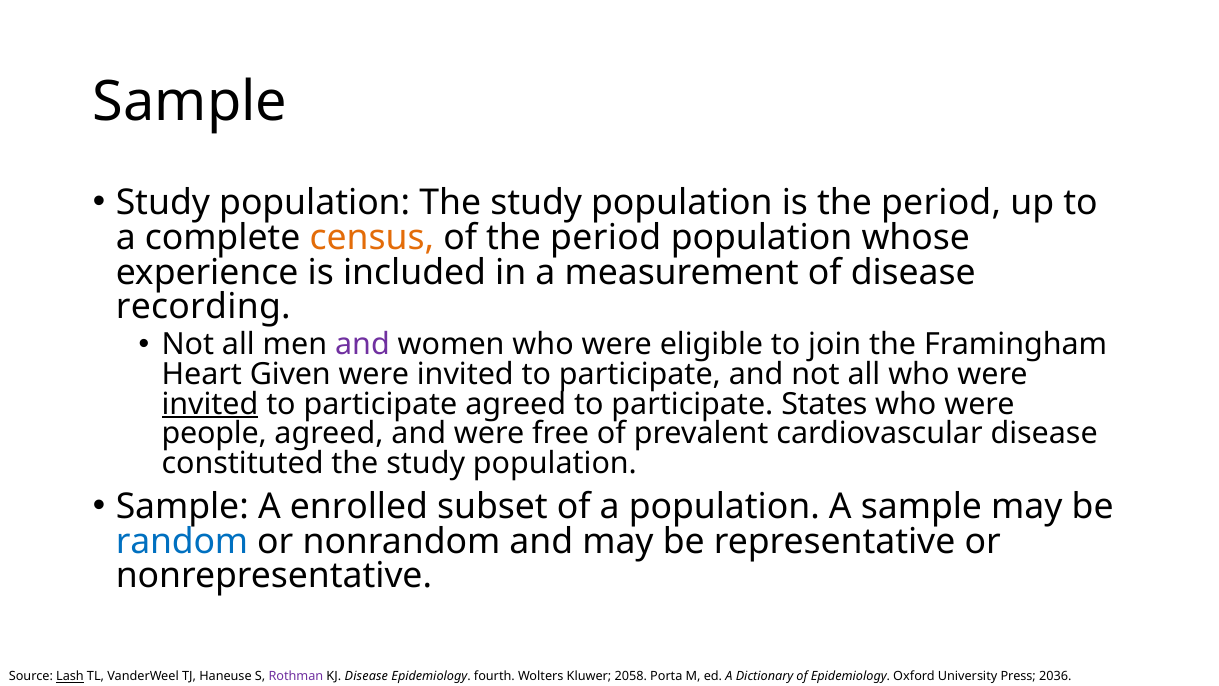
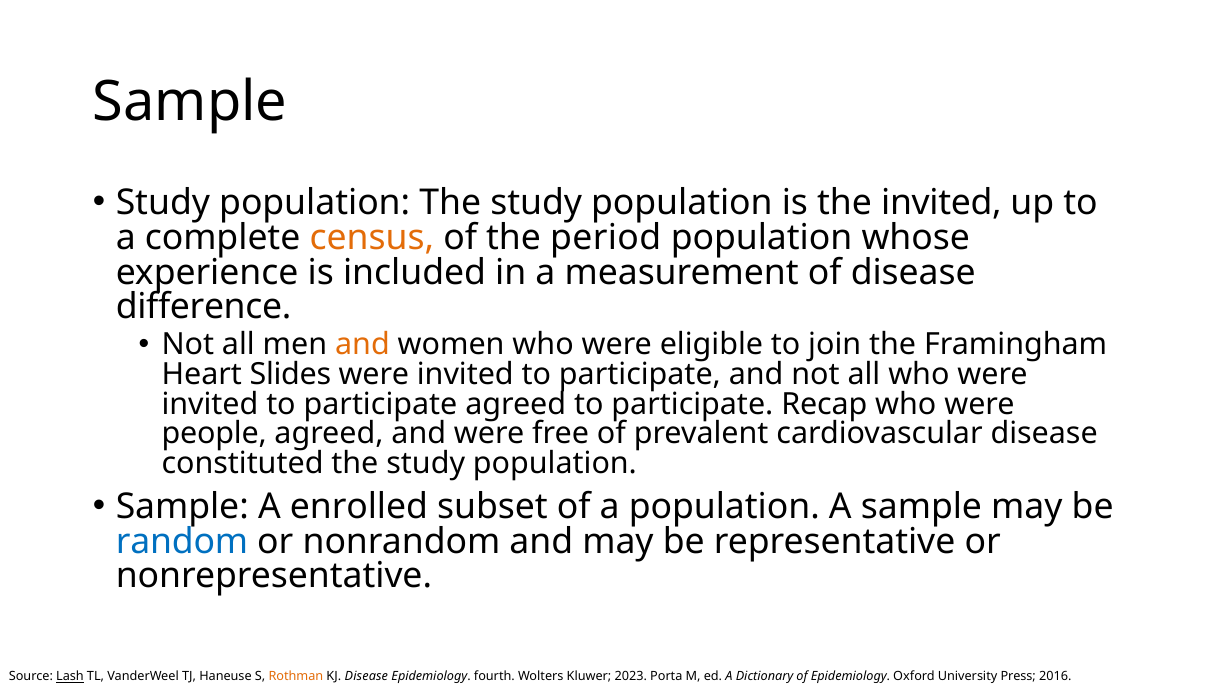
is the period: period -> invited (941, 203)
recording: recording -> difference (204, 307)
and colour: purple -> orange (362, 345)
Given: Given -> Slides (290, 374)
invited underline: present -> none (210, 404)
States: States -> Recap (824, 404)
Rothman colour: purple -> orange (296, 676)
2058: 2058 -> 2023 (631, 676)
2036: 2036 -> 2016 (1055, 676)
